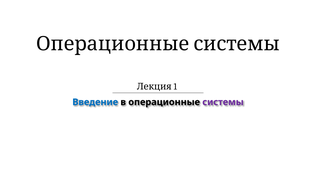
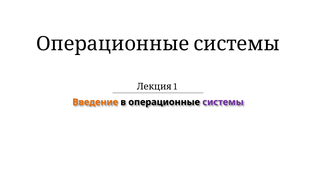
Введение colour: blue -> orange (95, 102)
